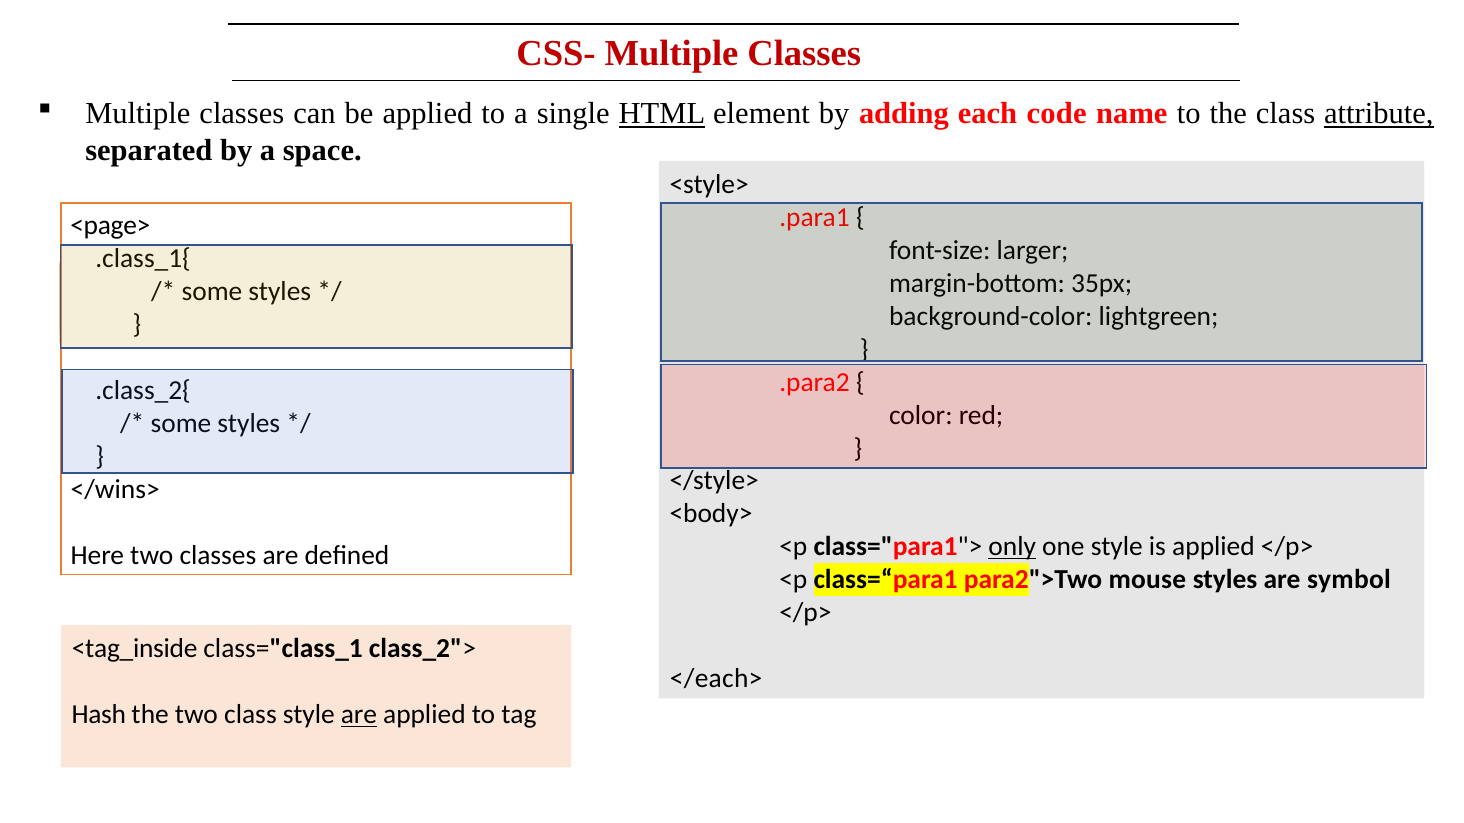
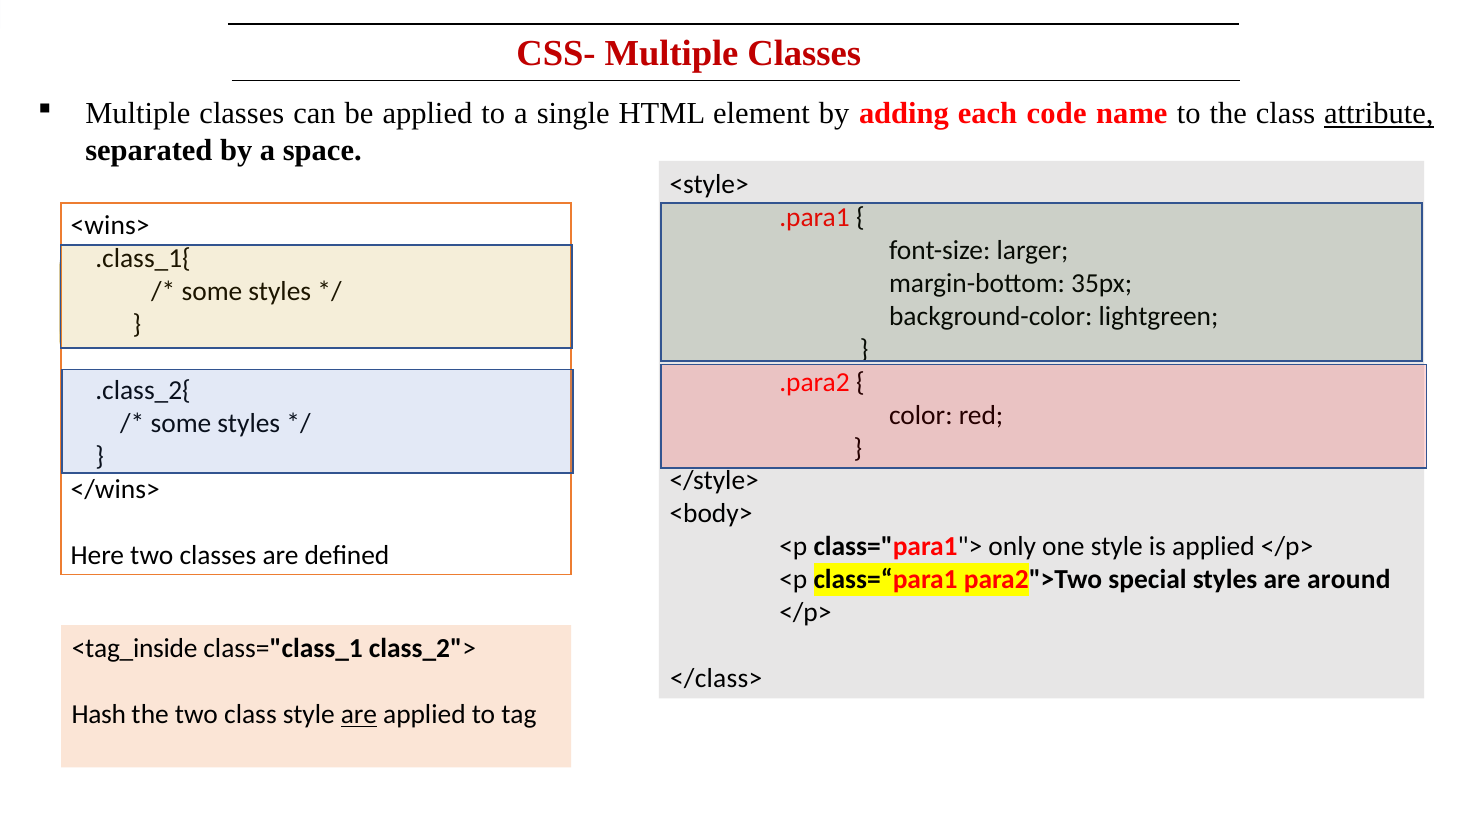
HTML underline: present -> none (662, 114)
<page>: <page> -> <wins> (110, 226)
only underline: present -> none (1012, 547)
mouse: mouse -> special (1147, 580)
symbol: symbol -> around (1349, 580)
</each>: </each> -> </class> (716, 679)
